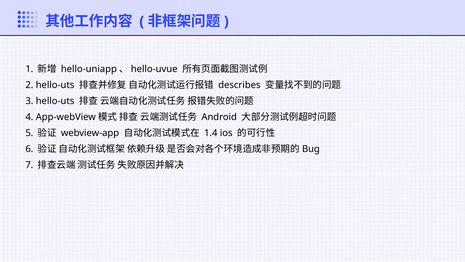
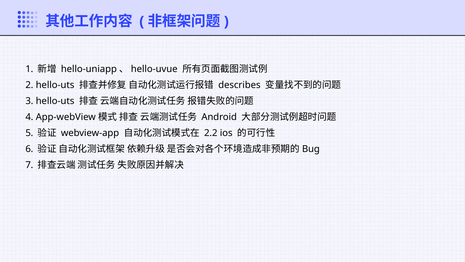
1.4: 1.4 -> 2.2 (211, 133)
